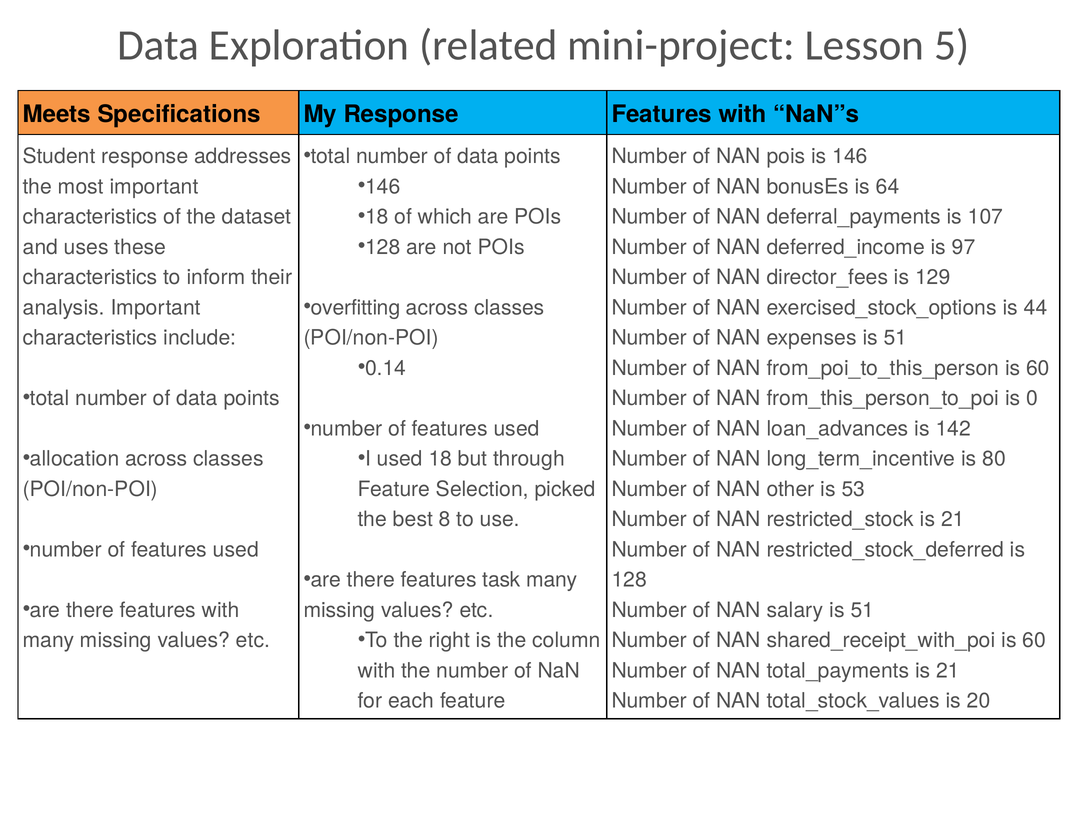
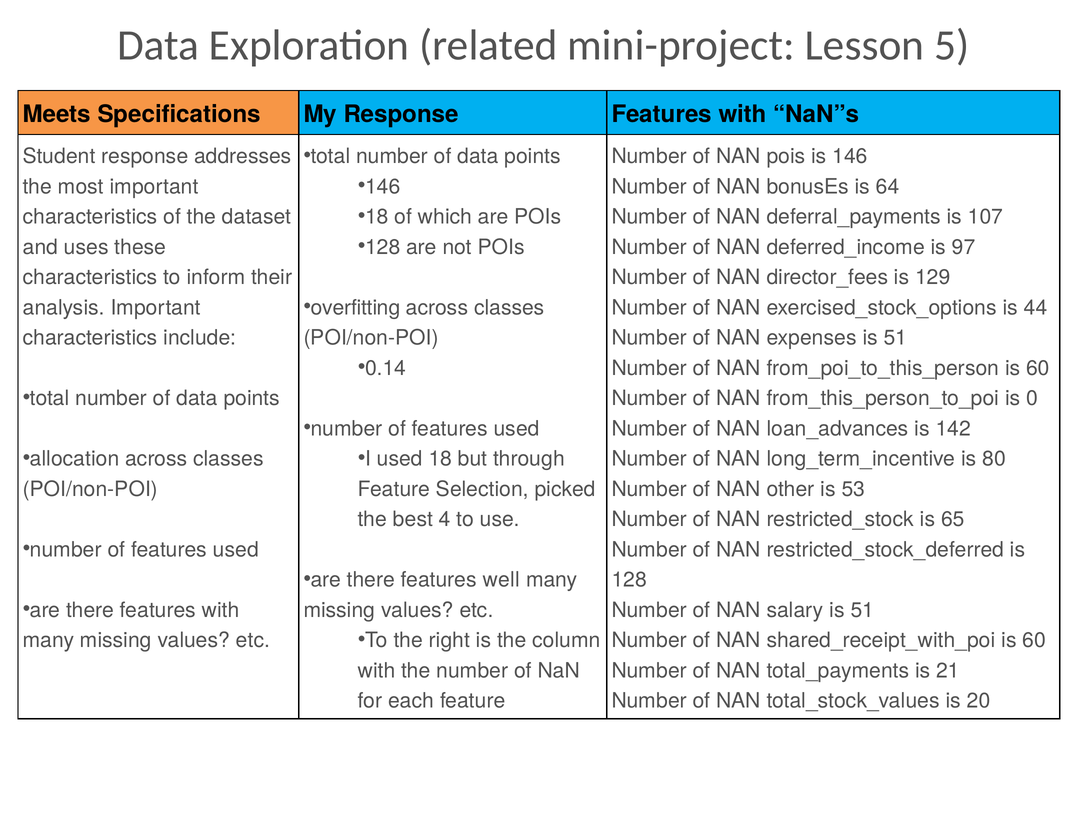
8: 8 -> 4 (445, 520)
21: 21 -> 65 (953, 520)
task: task -> well (501, 580)
